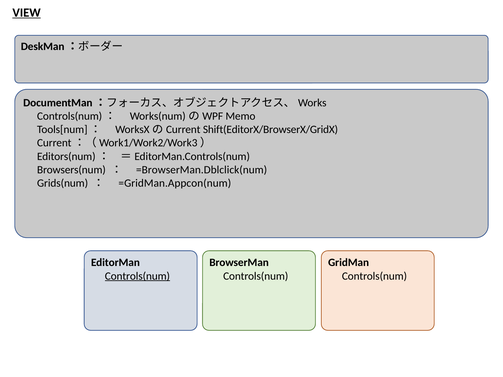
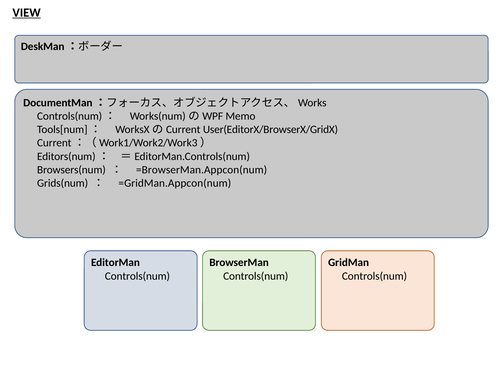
Shift(EditorX/BrowserX/GridX: Shift(EditorX/BrowserX/GridX -> User(EditorX/BrowserX/GridX (270, 130)
=BrowserMan.Dblclick(num: =BrowserMan.Dblclick(num -> =BrowserMan.Appcon(num (202, 170)
Controls(num underline: present -> none (137, 276)
